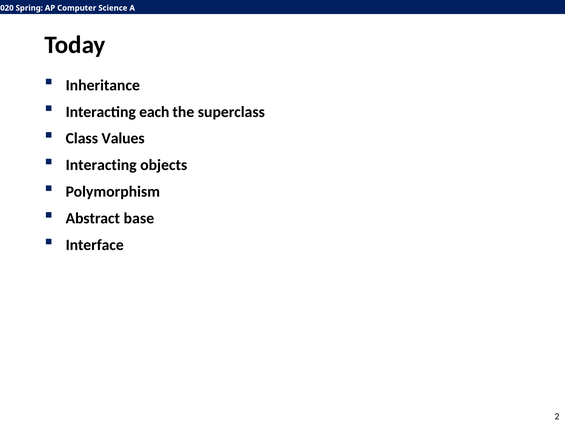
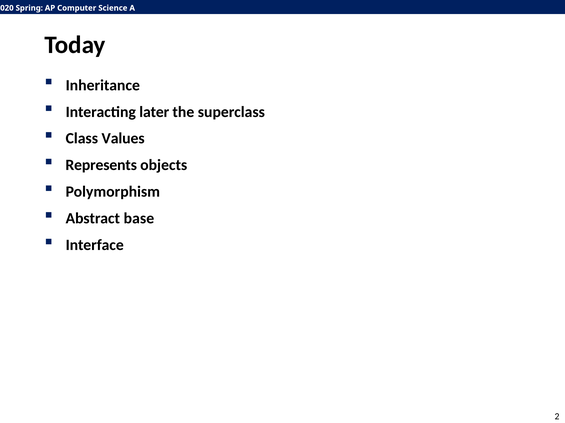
each: each -> later (154, 112)
Interacting: Interacting -> Represents (101, 165)
